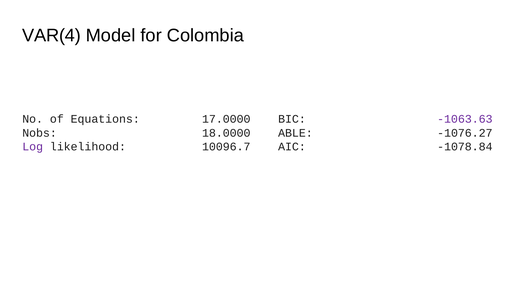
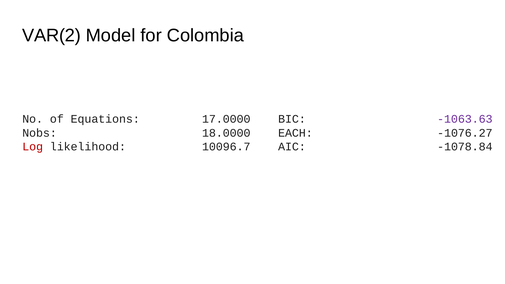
VAR(4: VAR(4 -> VAR(2 (52, 35)
ABLE: ABLE -> EACH (295, 133)
Log colour: purple -> red (33, 147)
